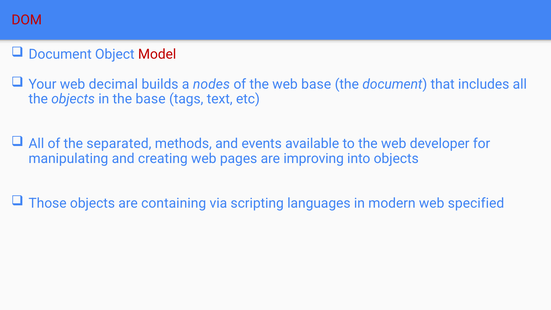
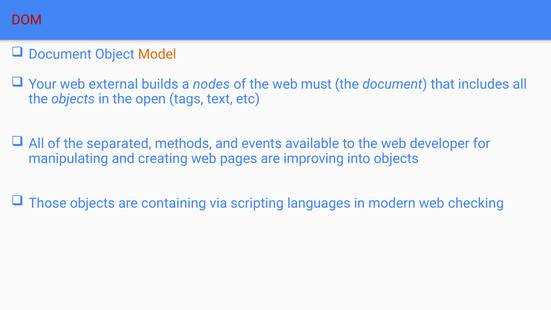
Model colour: red -> orange (157, 54)
decimal: decimal -> external (113, 84)
web base: base -> must (316, 84)
the base: base -> open (151, 99)
specified: specified -> checking (476, 203)
